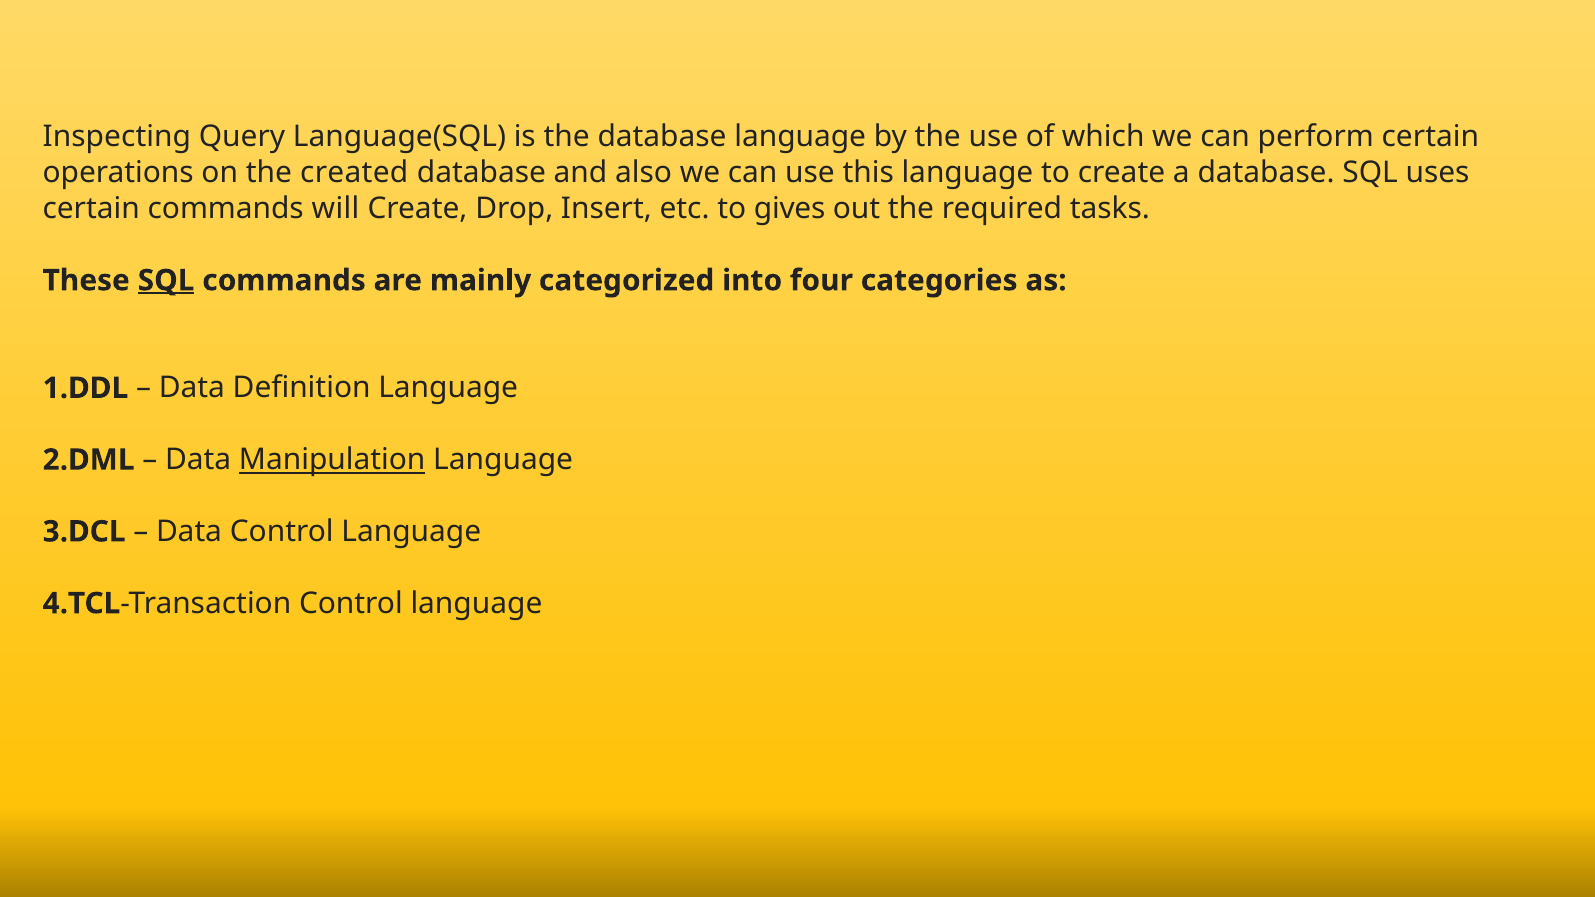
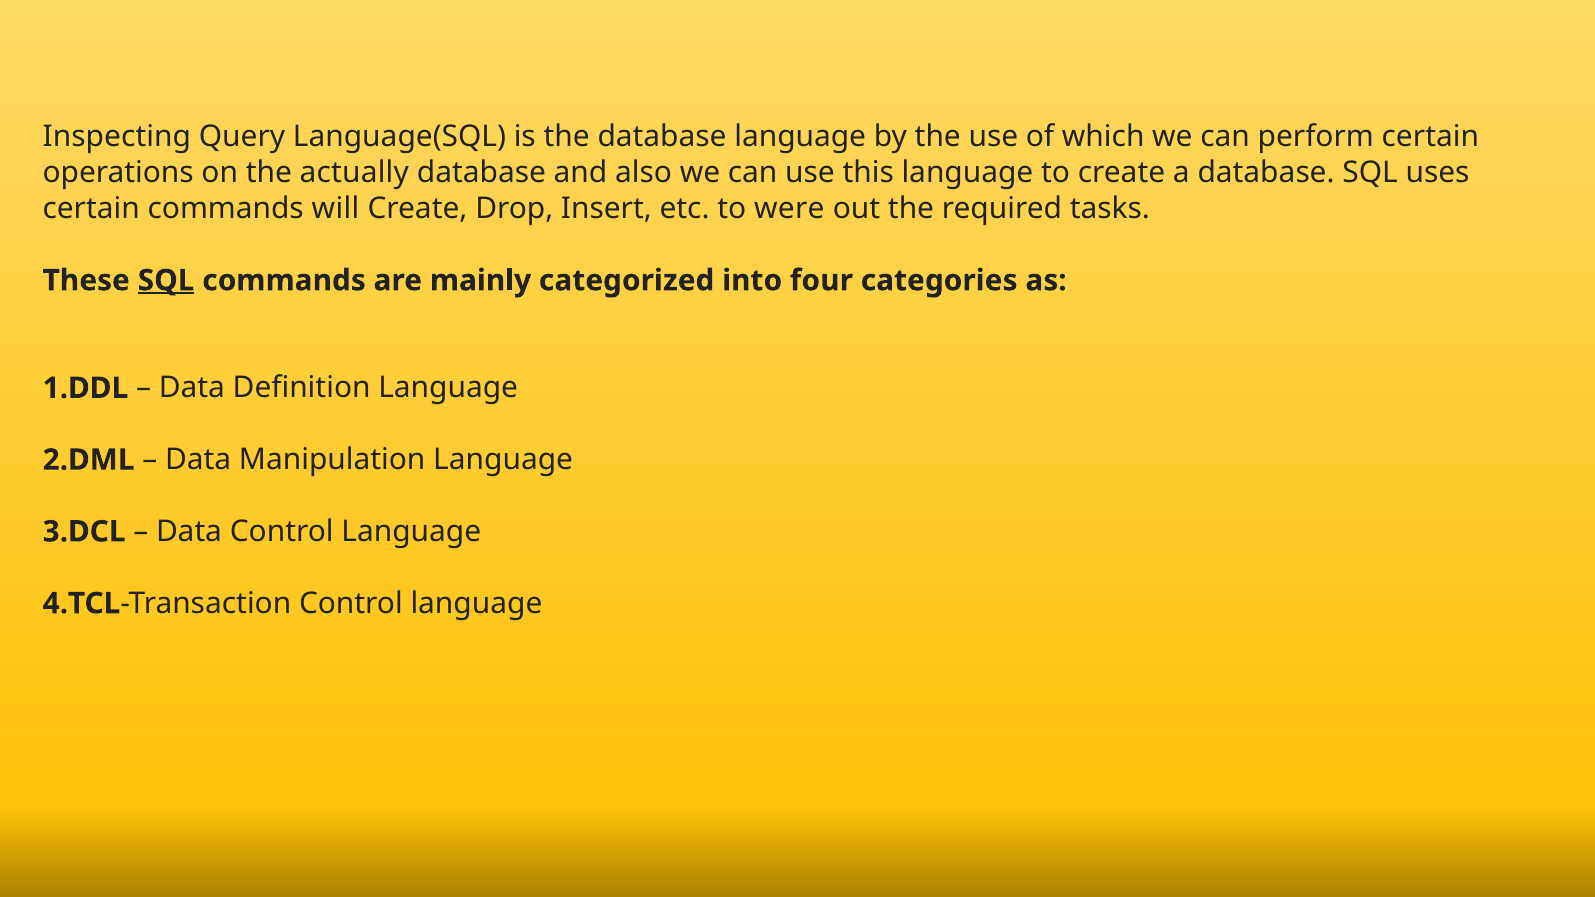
created: created -> actually (354, 173)
gives: gives -> were (789, 209)
Manipulation underline: present -> none (332, 460)
